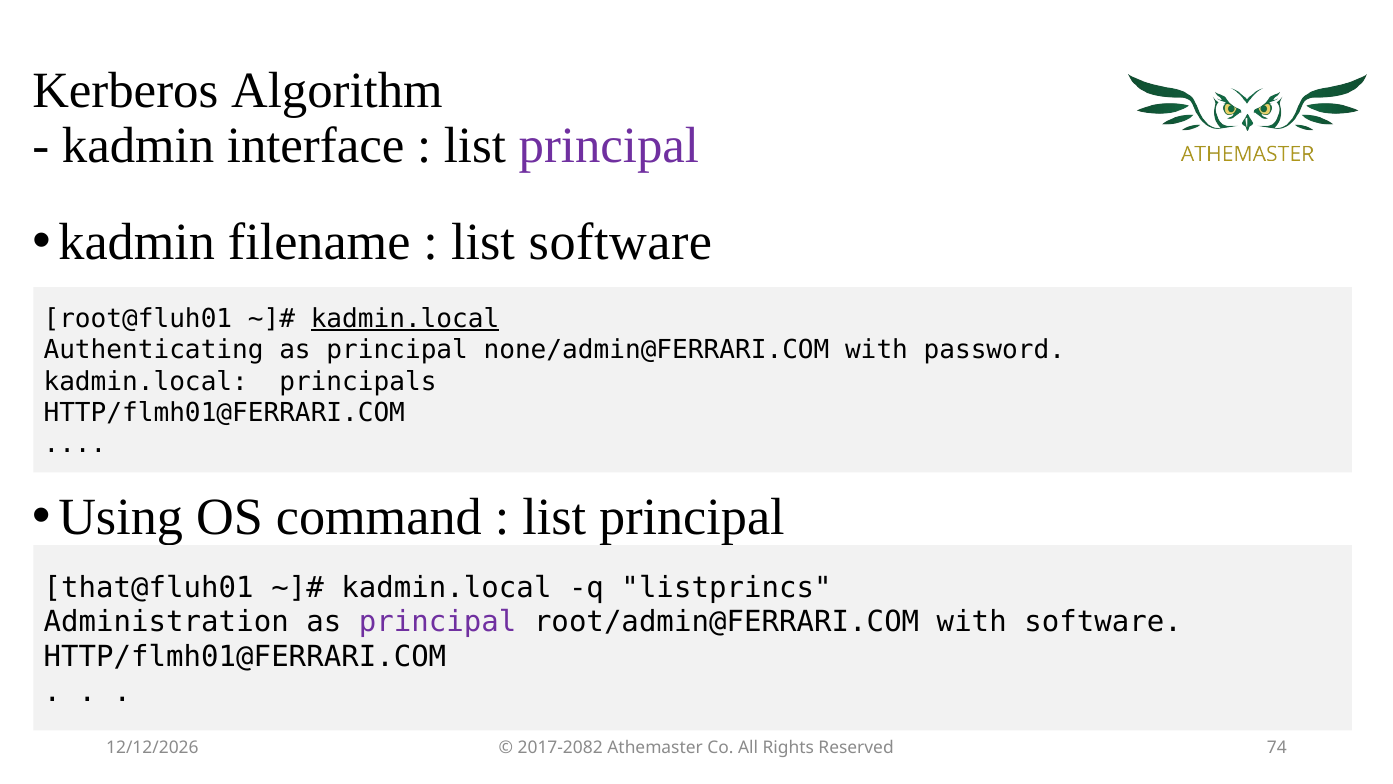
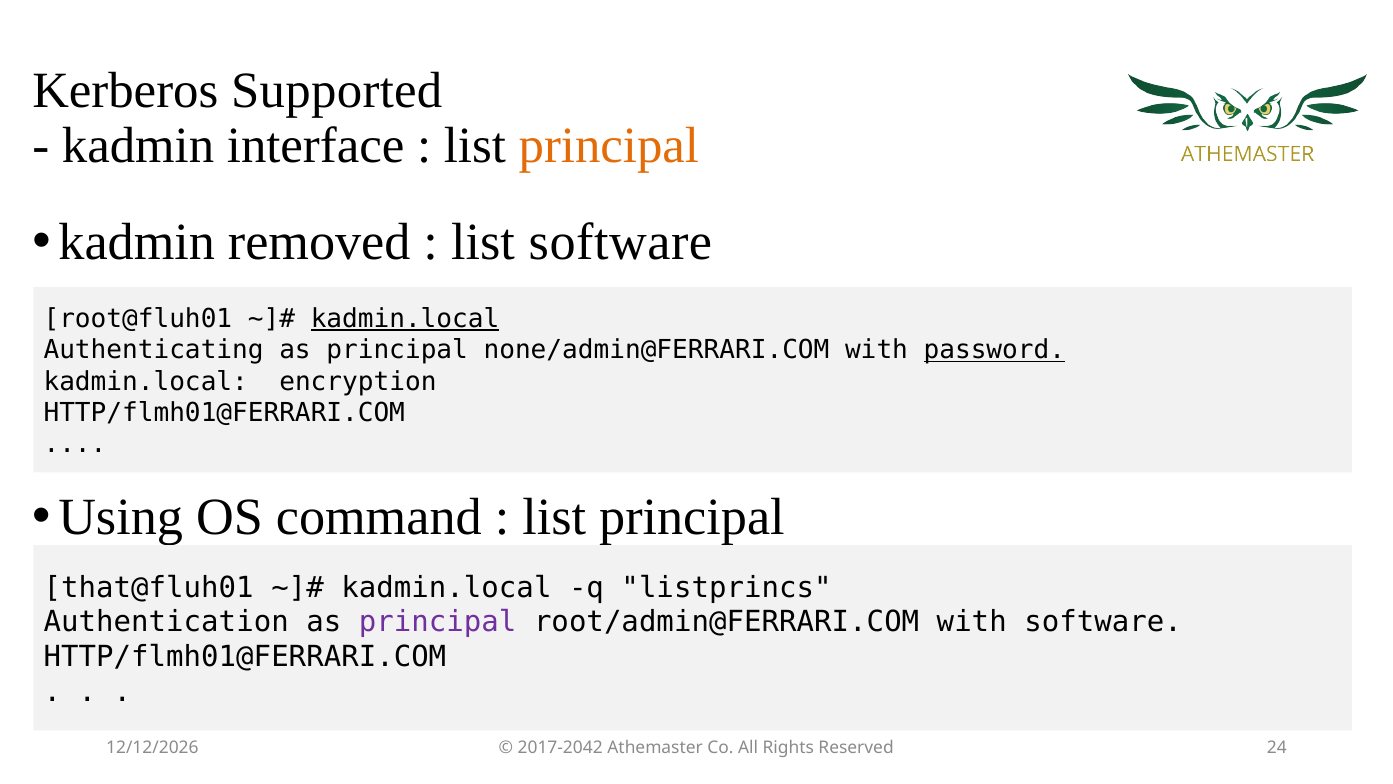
Algorithm: Algorithm -> Supported (337, 91)
principal colour: purple -> orange (609, 146)
filename: filename -> removed (319, 242)
password underline: none -> present (994, 350)
principals: principals -> encryption (358, 381)
Administration: Administration -> Authentication (166, 622)
2017-2082: 2017-2082 -> 2017-2042 (560, 747)
74: 74 -> 24 (1277, 747)
